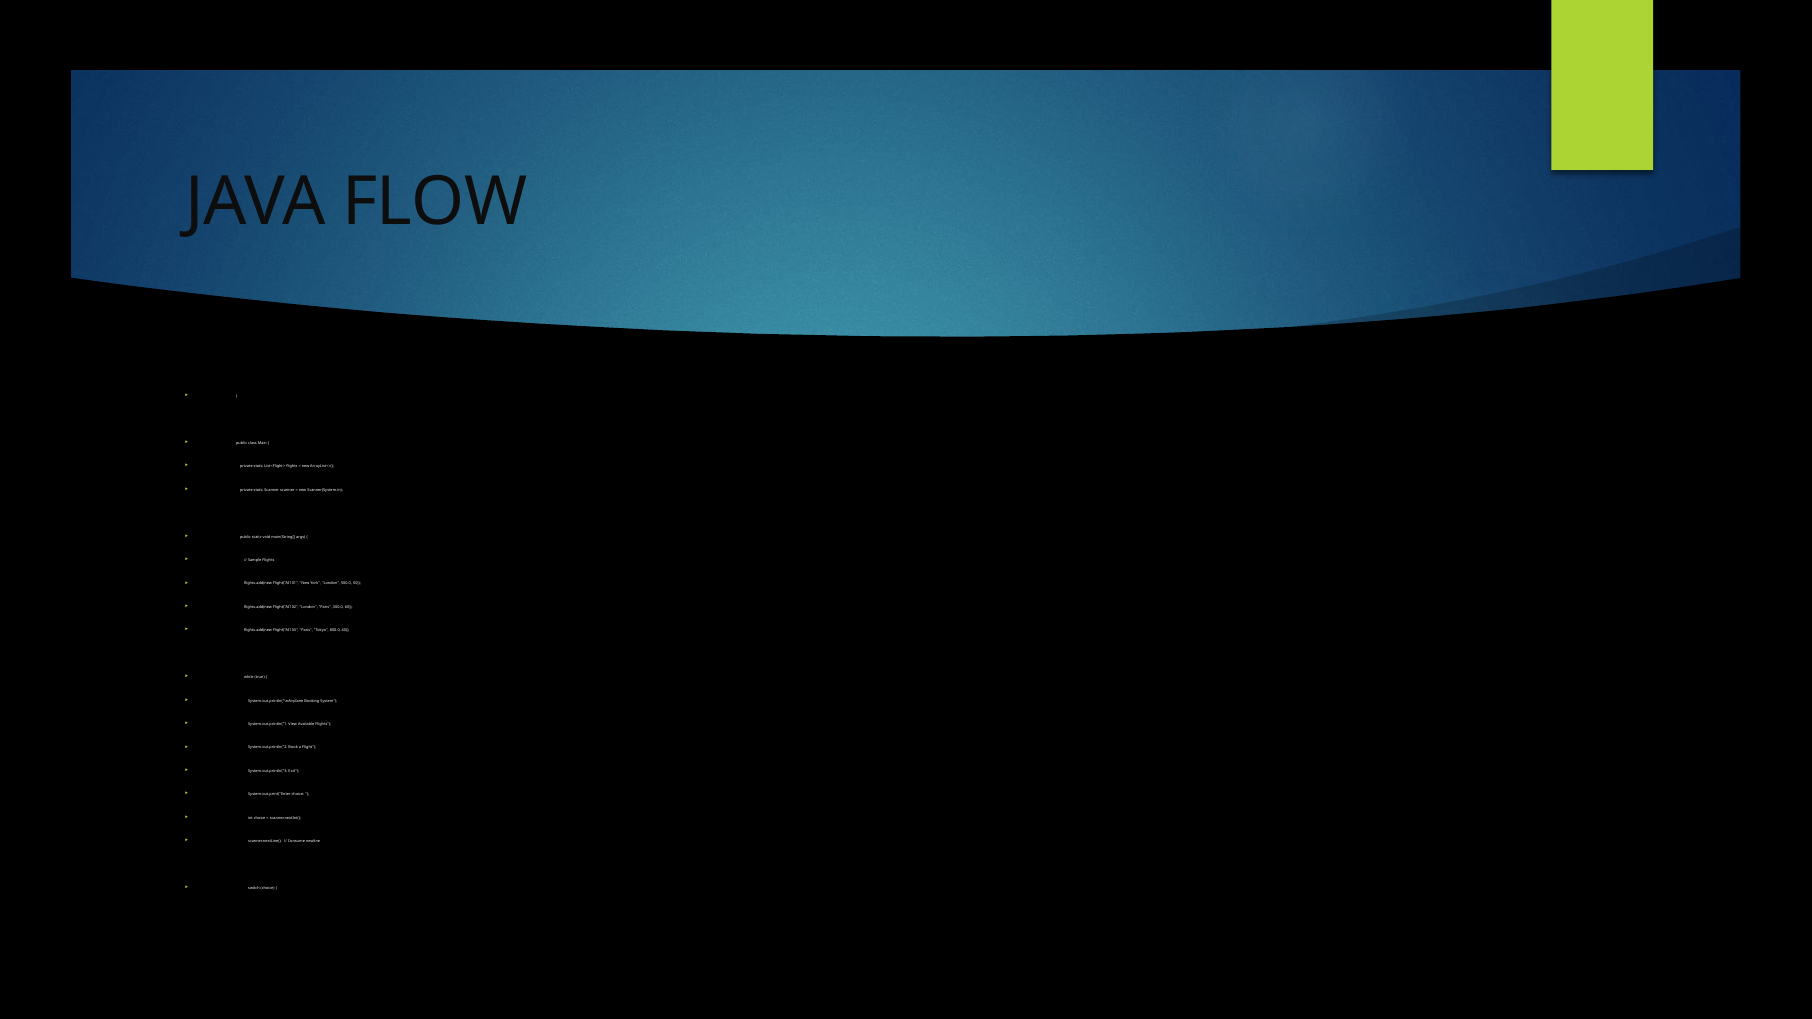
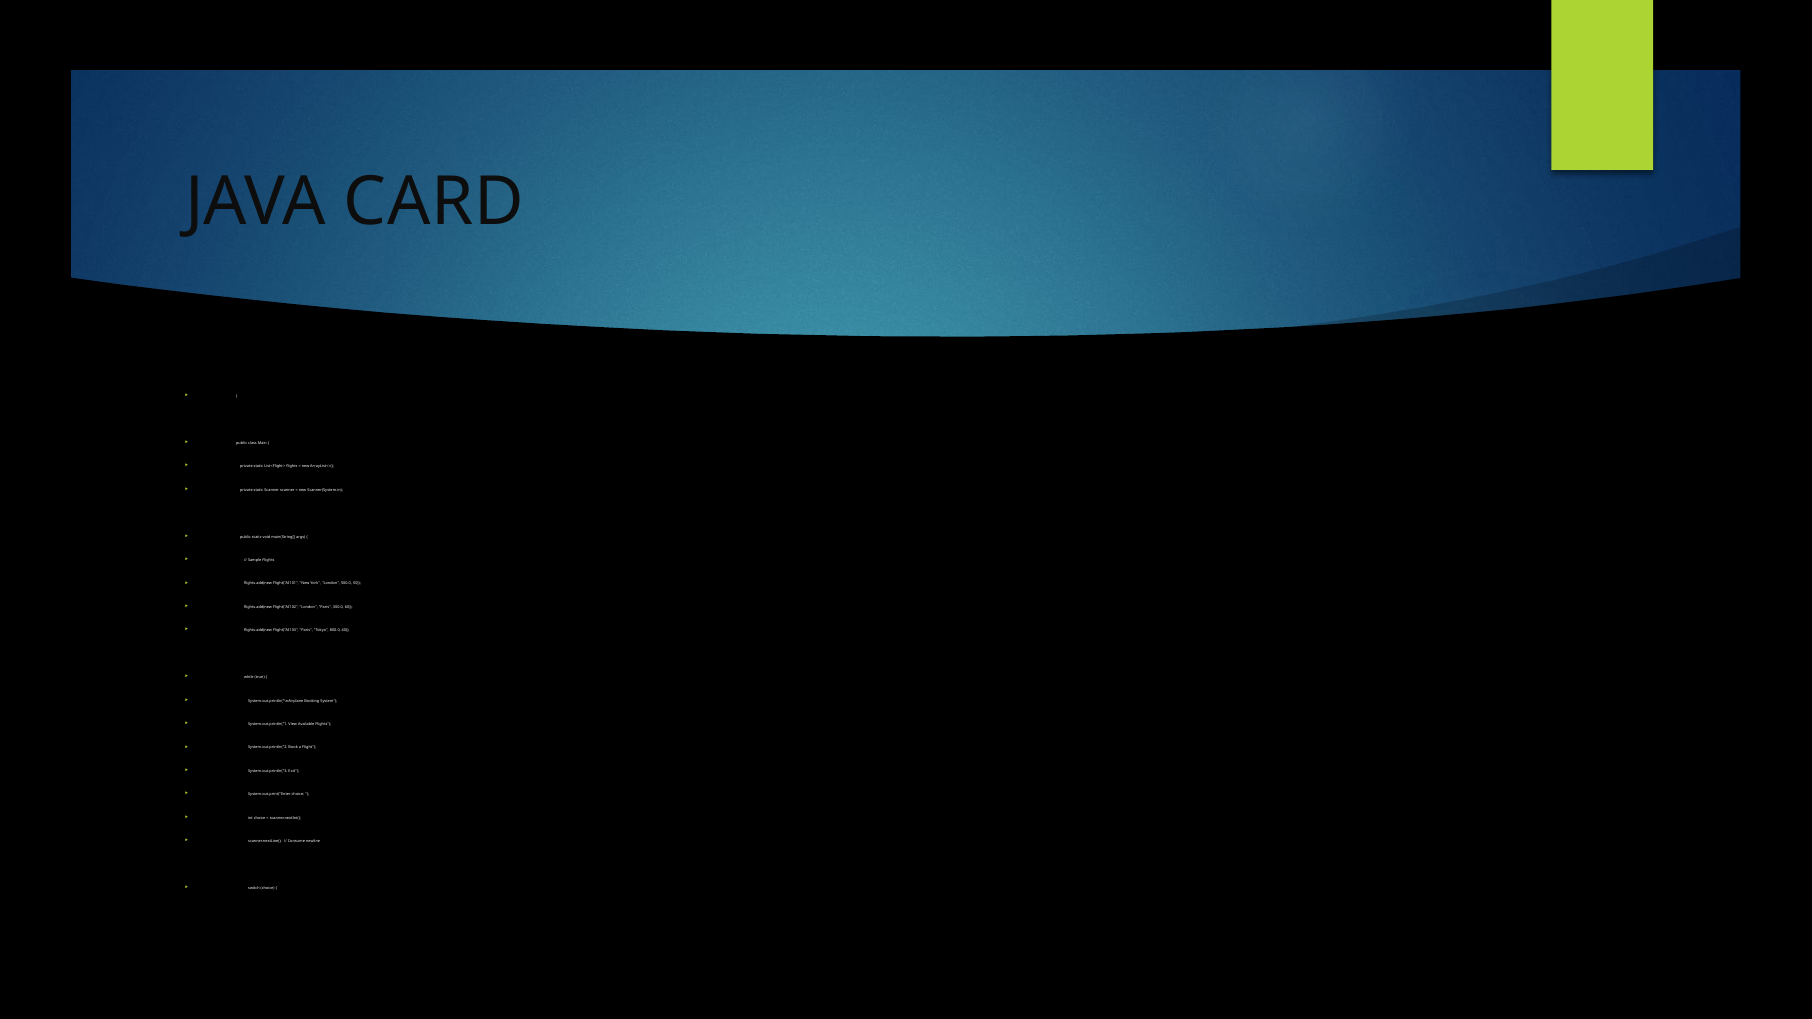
FLOW: FLOW -> CARD (434, 202)
